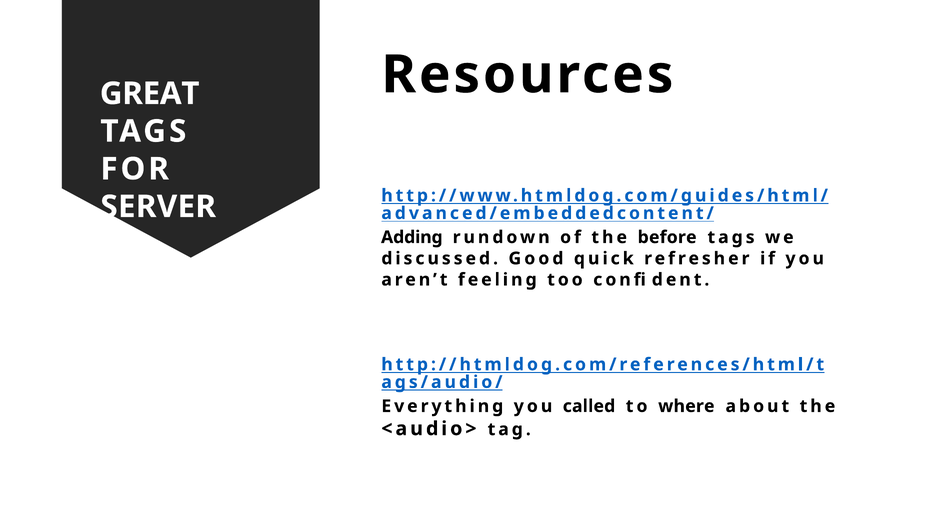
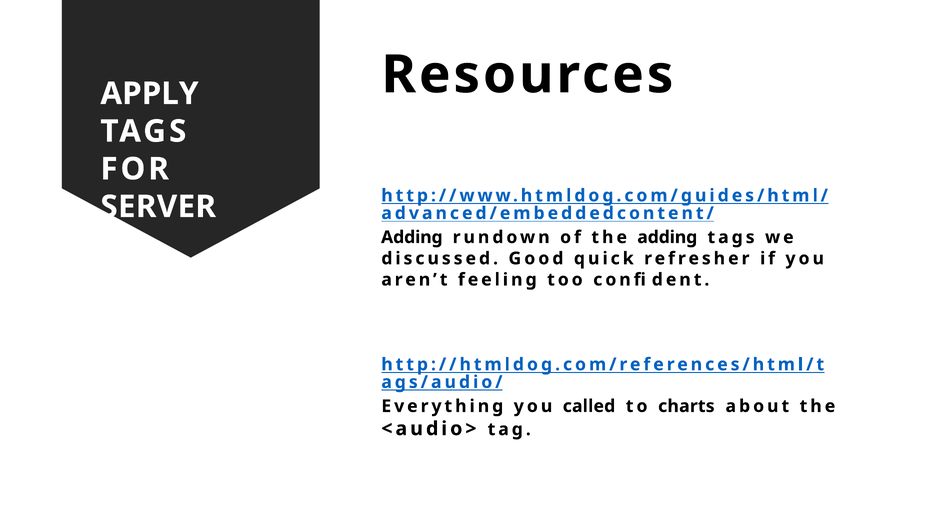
GREAT: GREAT -> APPLY (149, 94)
the before: before -> adding (667, 237)
where: where -> charts (686, 407)
